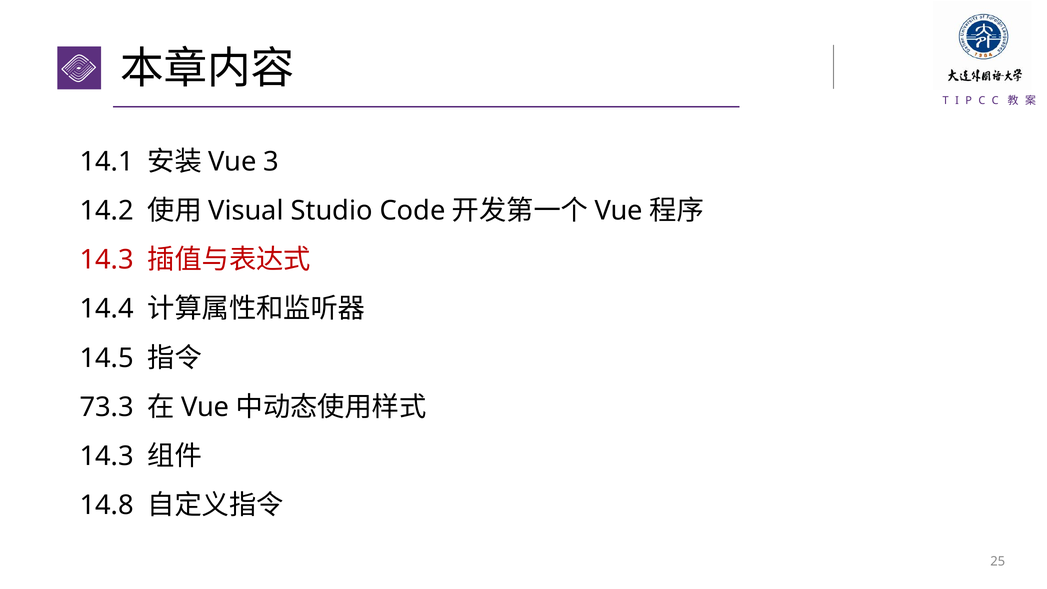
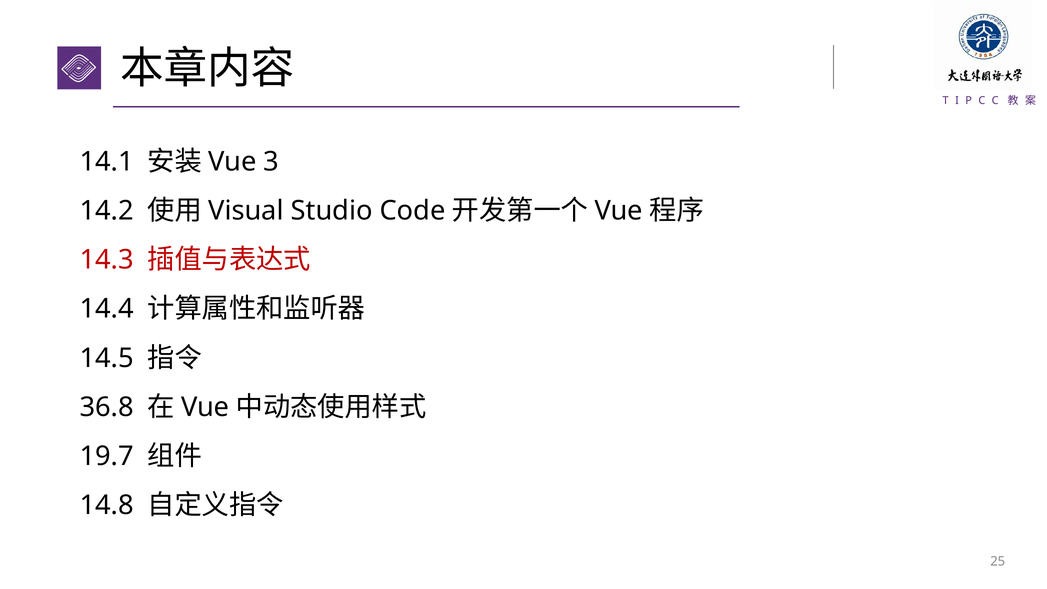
73.3: 73.3 -> 36.8 (107, 407)
14.3: 14.3 -> 19.7 (107, 456)
